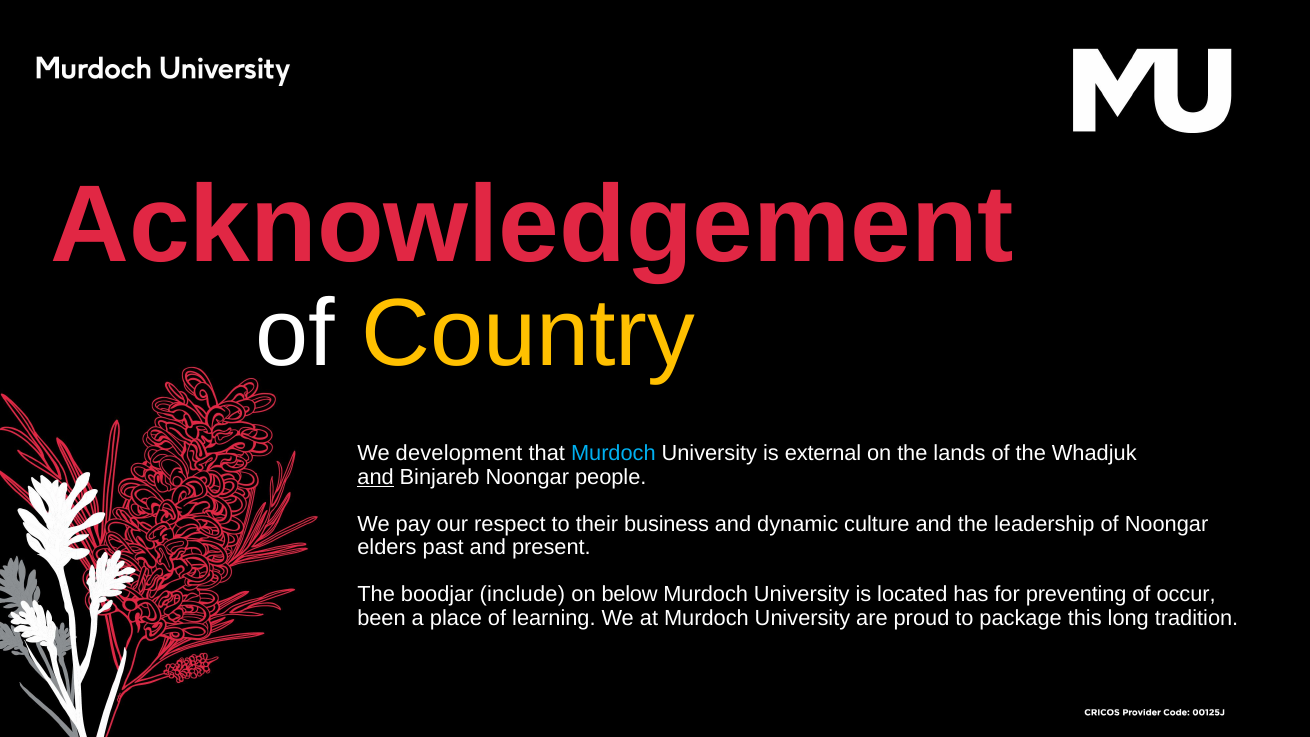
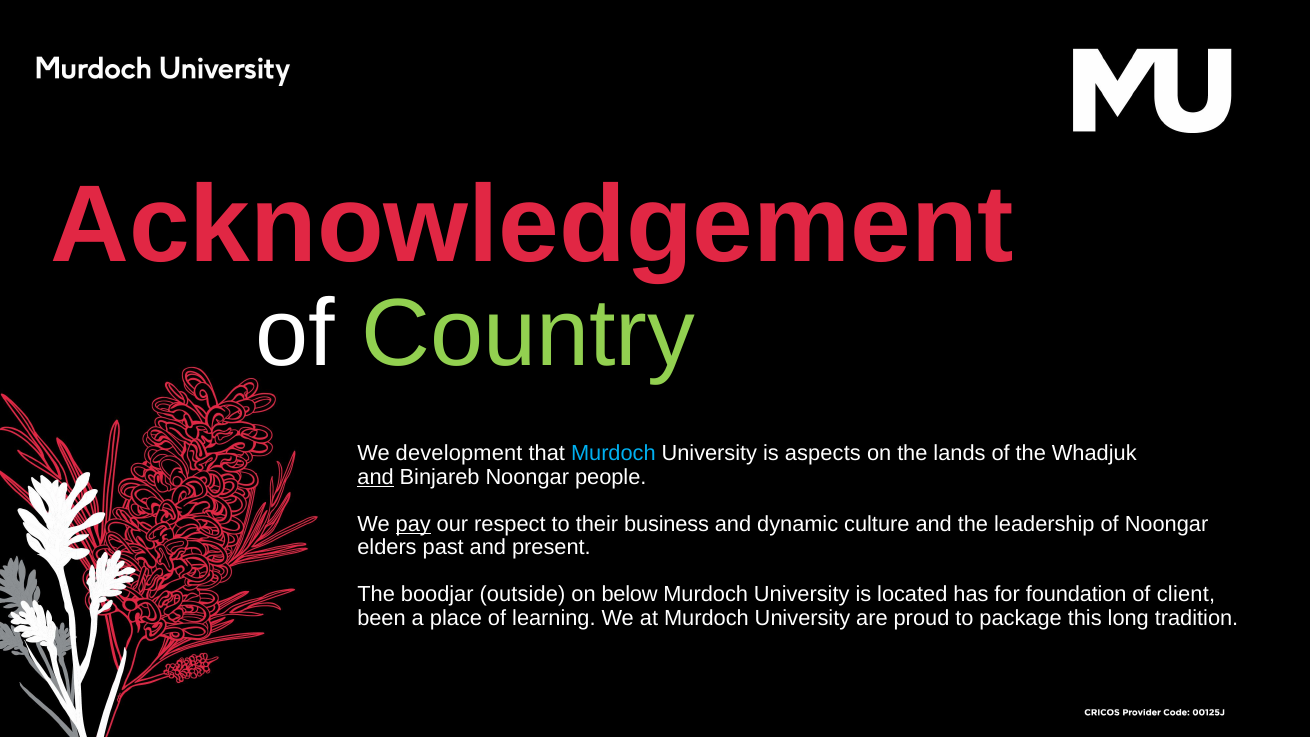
Country colour: yellow -> light green (528, 334)
external: external -> aspects (823, 453)
pay underline: none -> present (413, 524)
include: include -> outside (522, 595)
preventing: preventing -> foundation (1076, 595)
occur: occur -> client (1186, 595)
